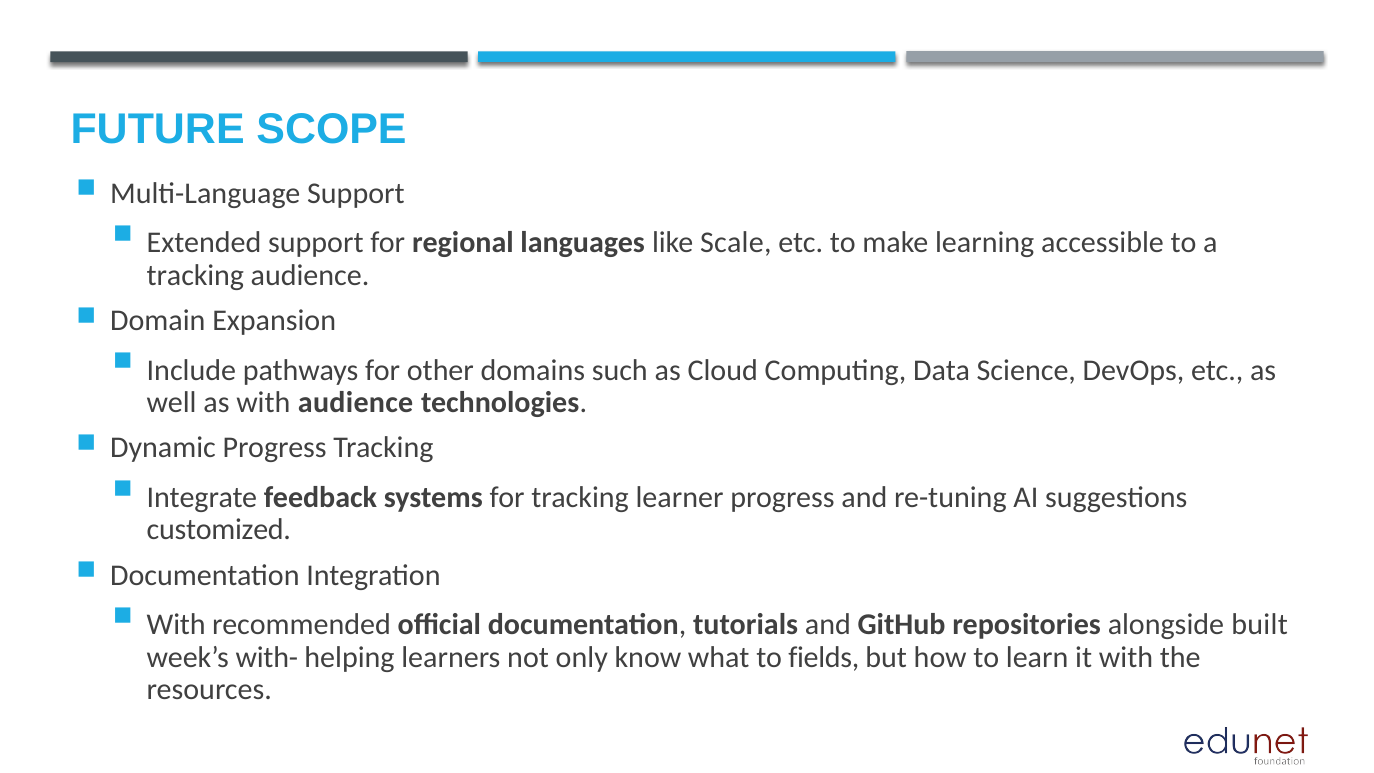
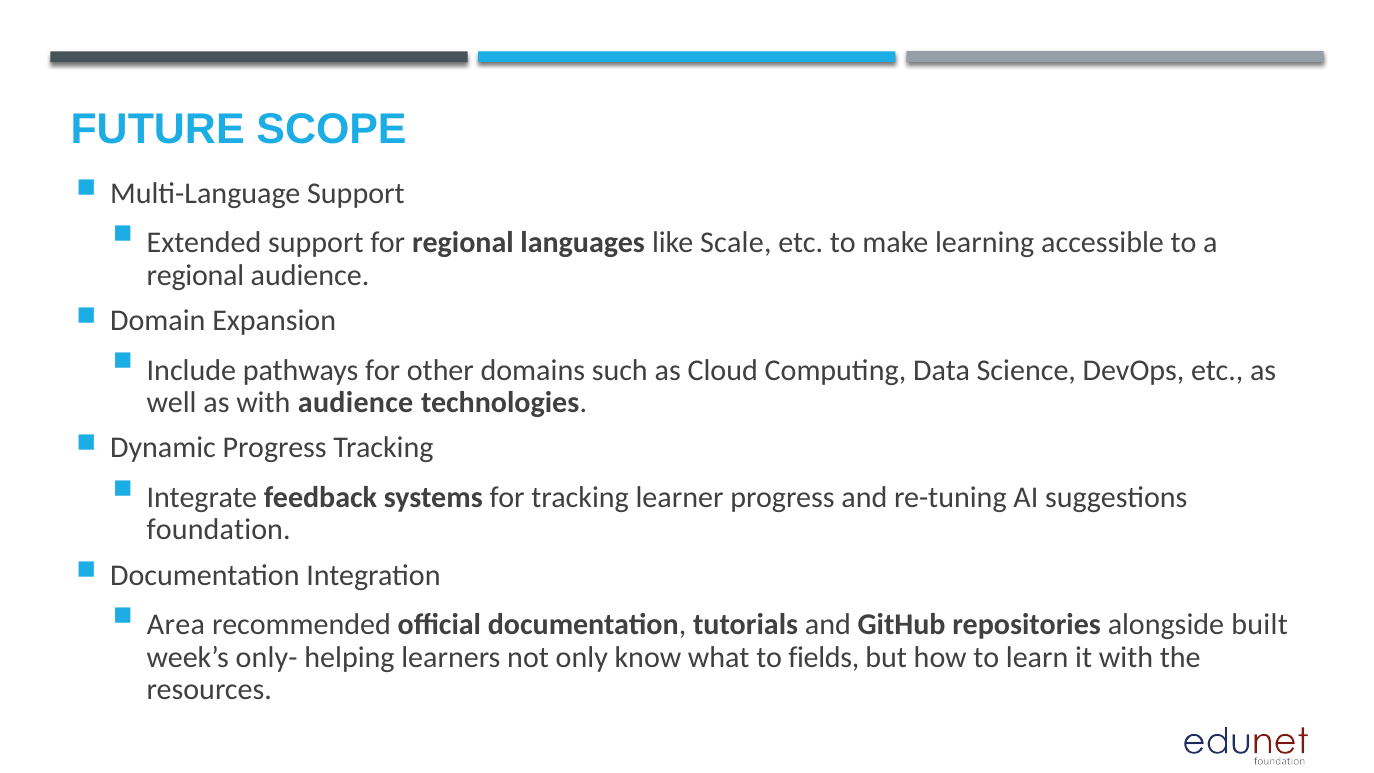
tracking: tracking -> regional (195, 275)
customized: customized -> foundation (219, 530)
With: With -> Area (176, 625)
with-: with- -> only- (267, 657)
